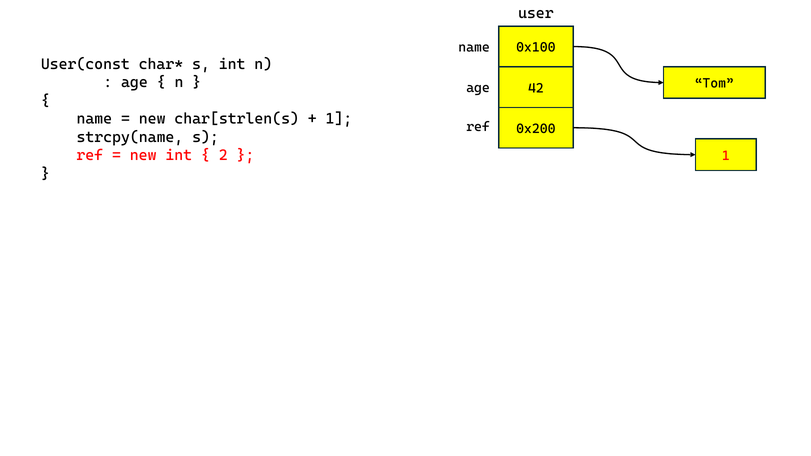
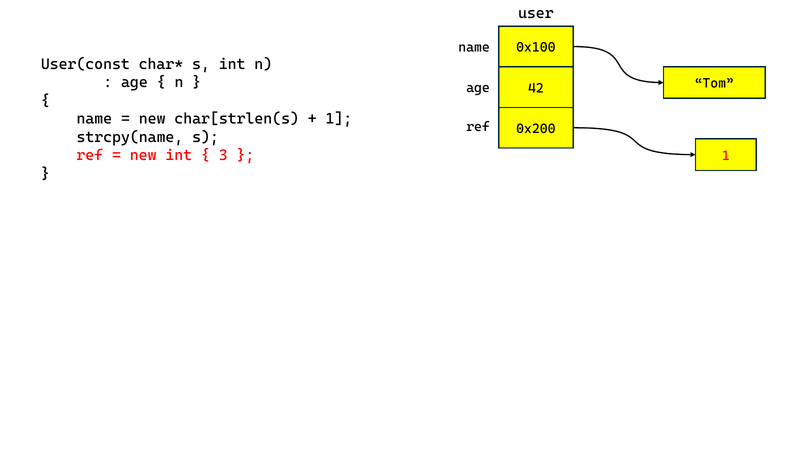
2: 2 -> 3 (223, 155)
